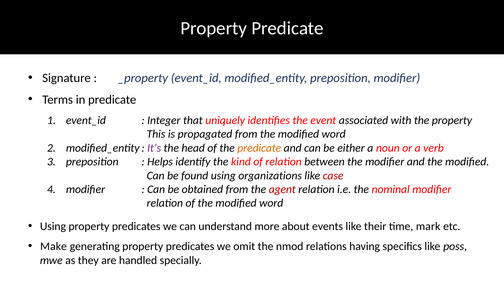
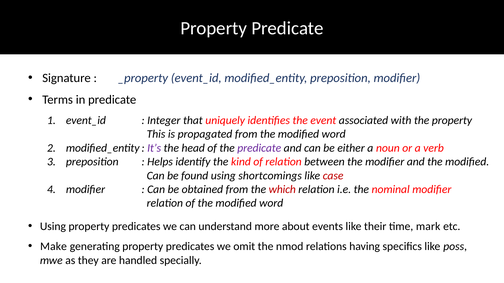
predicate colour: orange -> purple (259, 148)
organizations: organizations -> shortcomings (270, 176)
agent: agent -> which (282, 190)
